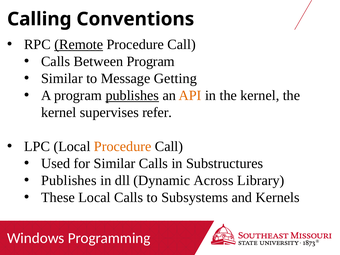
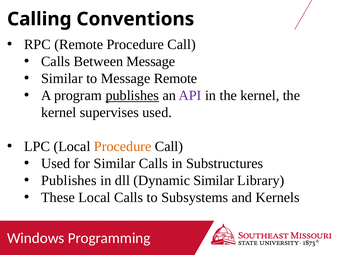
Remote underline: present -> none (79, 44)
Between Program: Program -> Message (151, 61)
Message Getting: Getting -> Remote (176, 78)
API colour: orange -> purple (190, 95)
supervises refer: refer -> used (157, 112)
Dynamic Across: Across -> Similar (214, 180)
